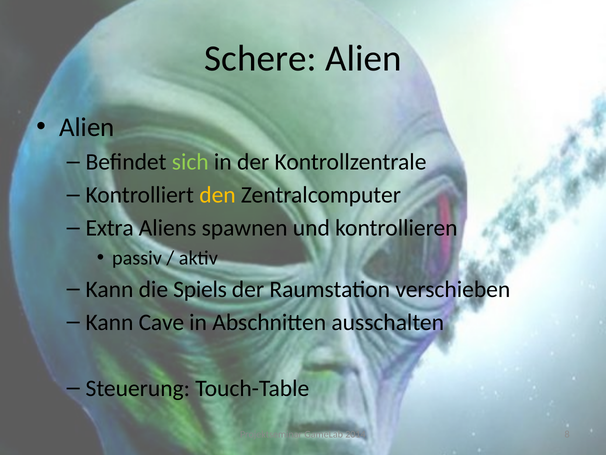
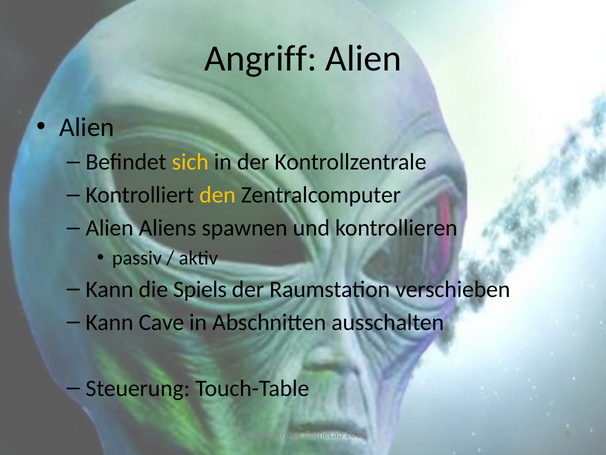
Schere: Schere -> Angriff (260, 59)
sich colour: light green -> yellow (190, 162)
Extra: Extra -> Alien (110, 228)
